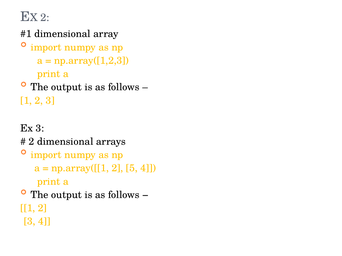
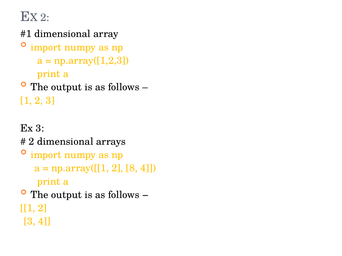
5: 5 -> 8 (132, 169)
